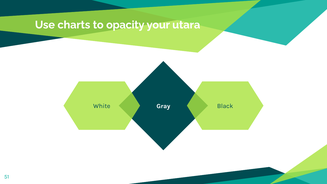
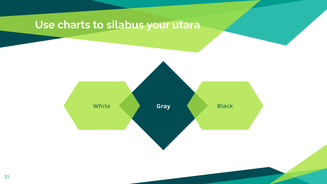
opacity: opacity -> silabus (125, 25)
